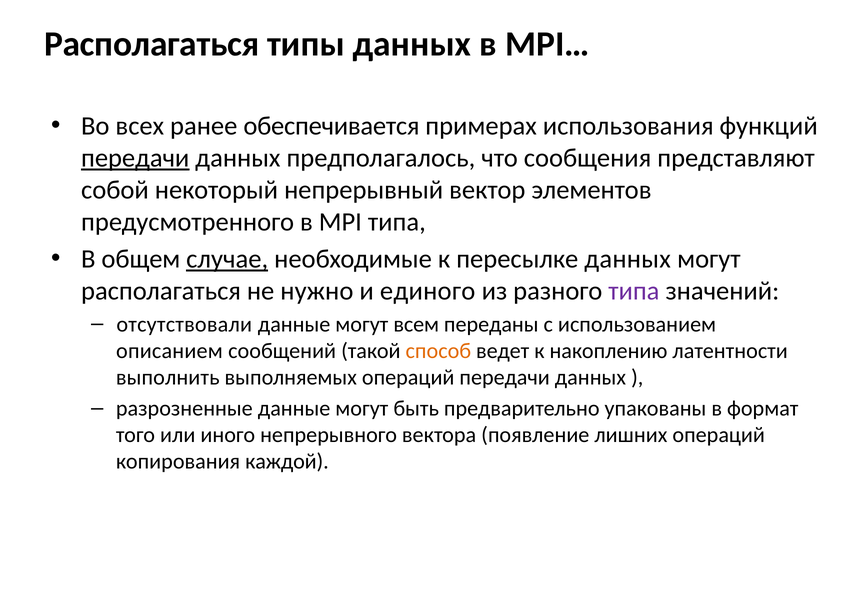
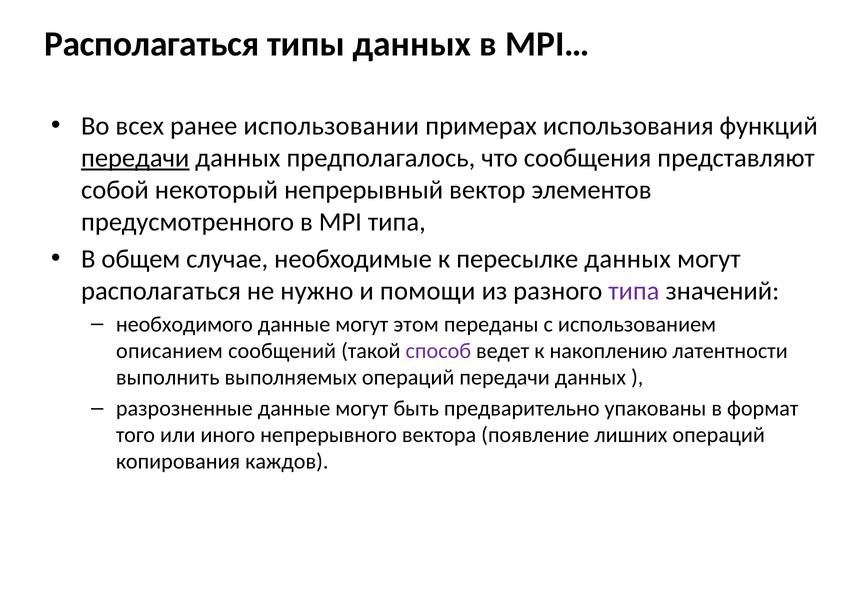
обеспечивается: обеспечивается -> использовании (331, 126)
случае underline: present -> none (227, 259)
единого: единого -> помощи (428, 291)
отсутствовали: отсутствовали -> необходимого (184, 324)
всем: всем -> этом (416, 324)
способ colour: orange -> purple (438, 351)
каждой: каждой -> каждов (287, 462)
